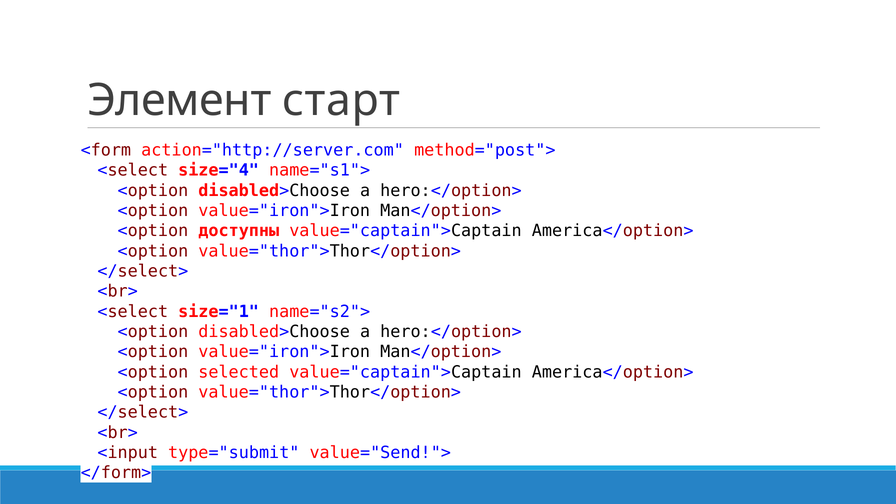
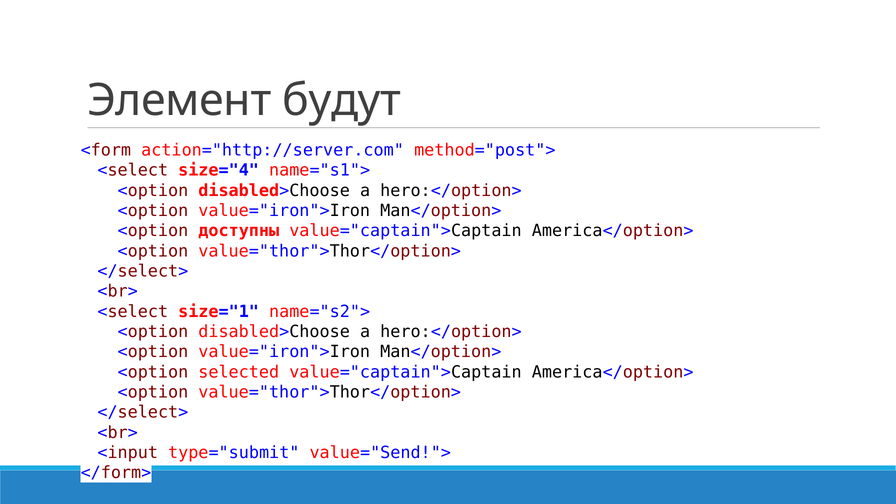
старт: старт -> будут (342, 100)
